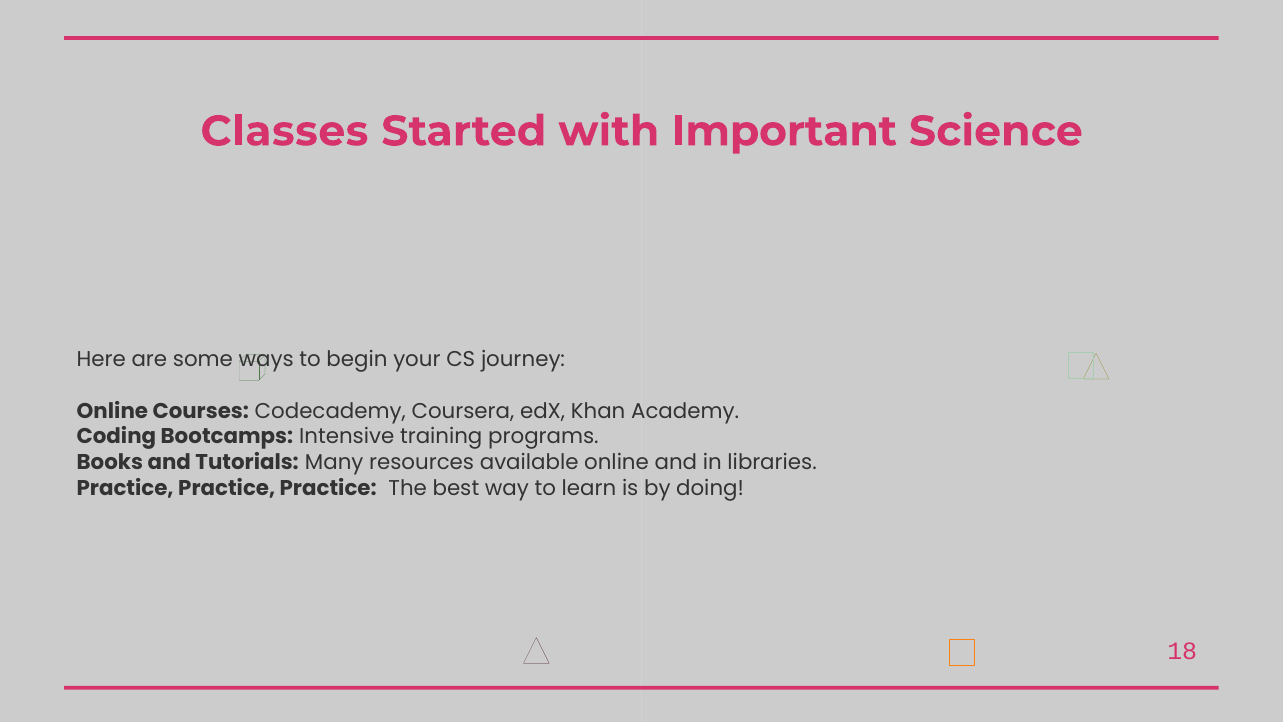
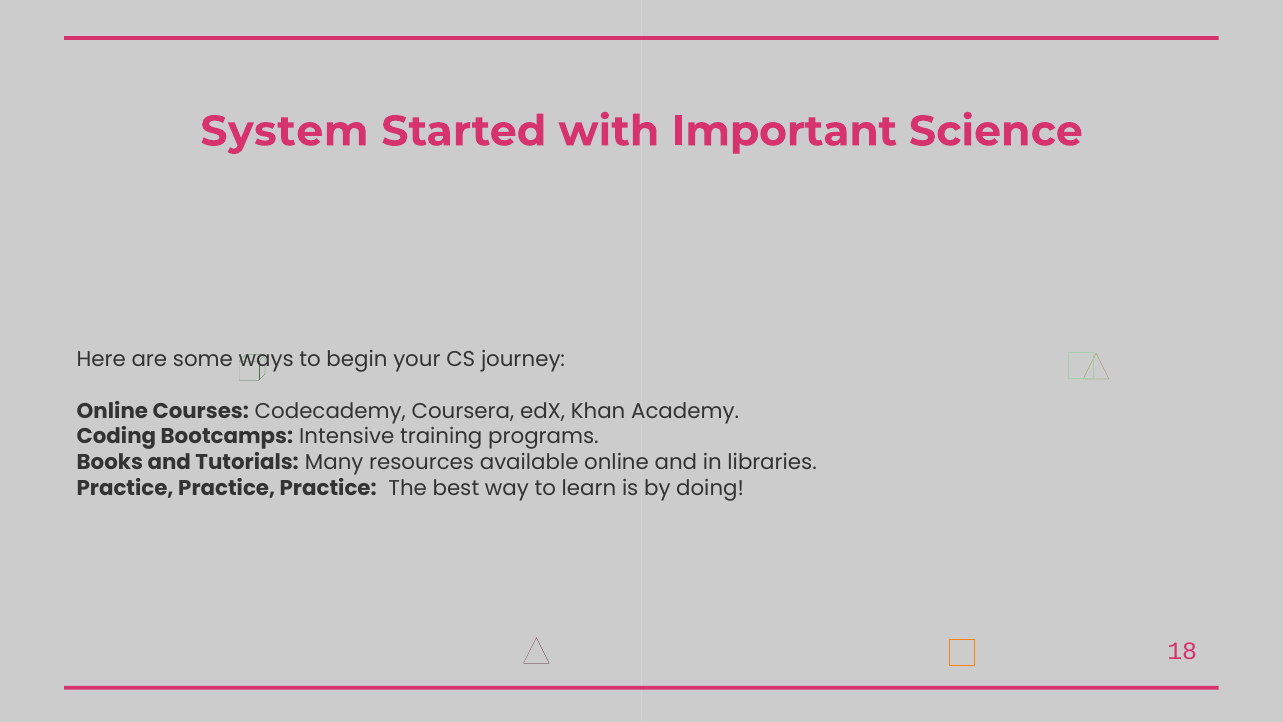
Classes: Classes -> System (284, 131)
